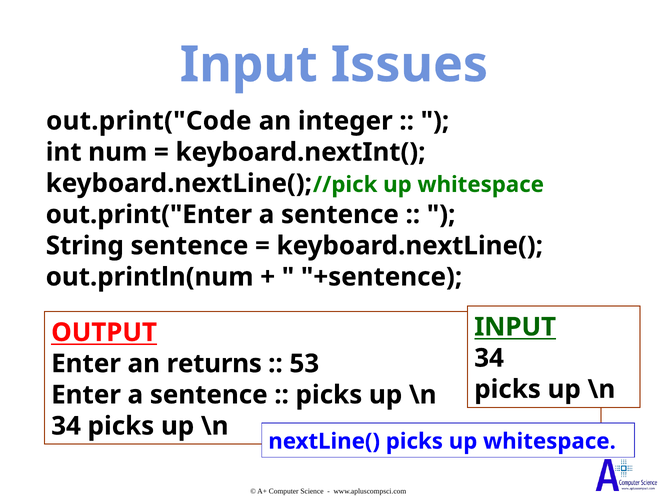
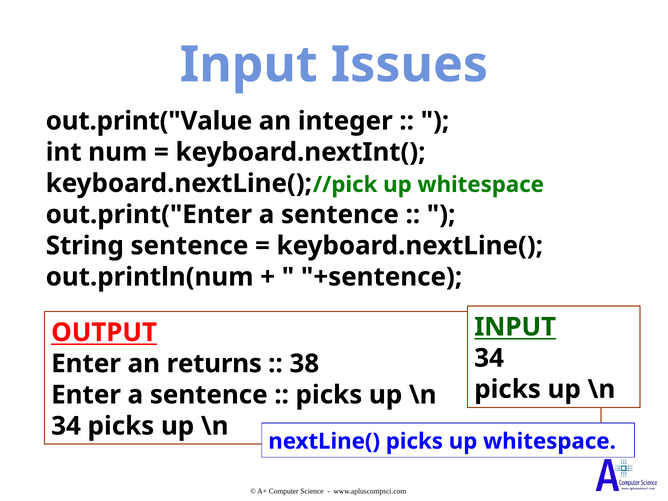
out.print("Code: out.print("Code -> out.print("Value (149, 121)
53: 53 -> 38 (304, 364)
